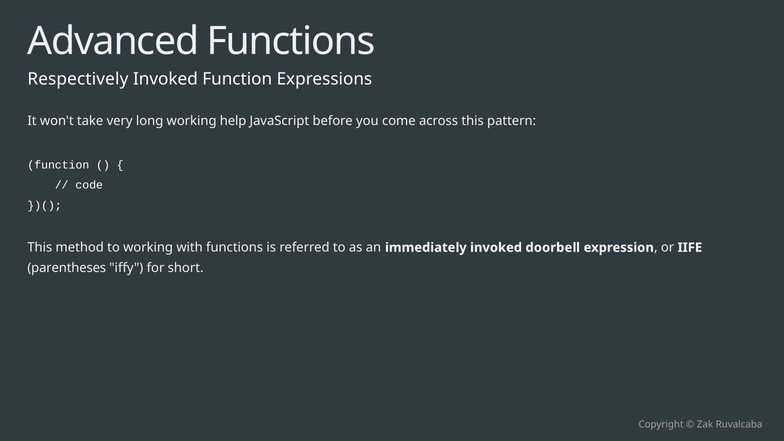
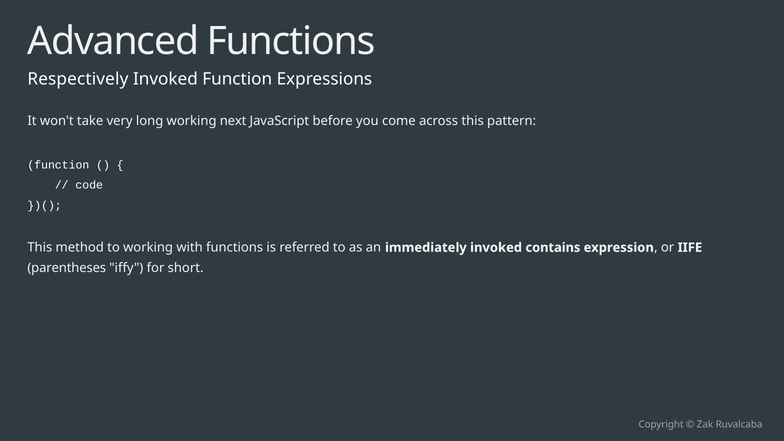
help: help -> next (233, 121)
doorbell: doorbell -> contains (553, 248)
